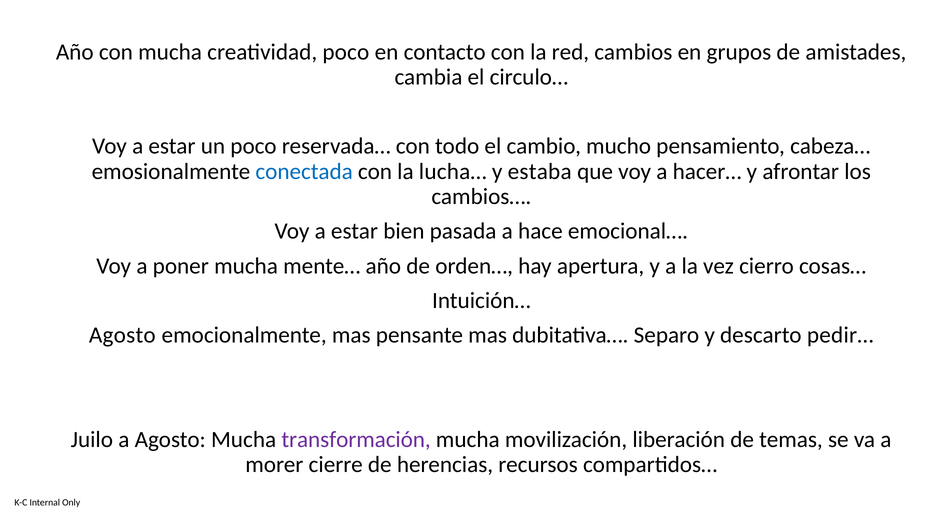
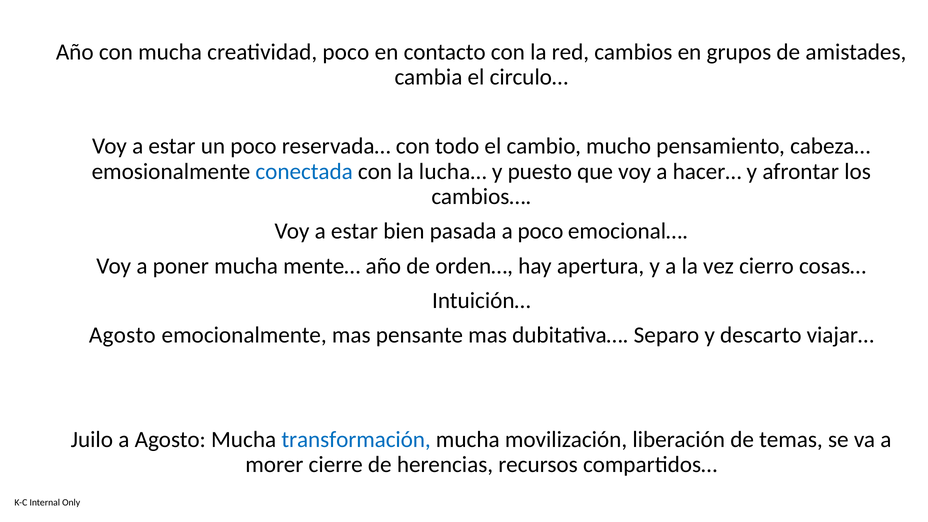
estaba: estaba -> puesto (540, 171)
a hace: hace -> poco (540, 231)
pedir…: pedir… -> viajar… (840, 335)
transformación colour: purple -> blue (356, 439)
